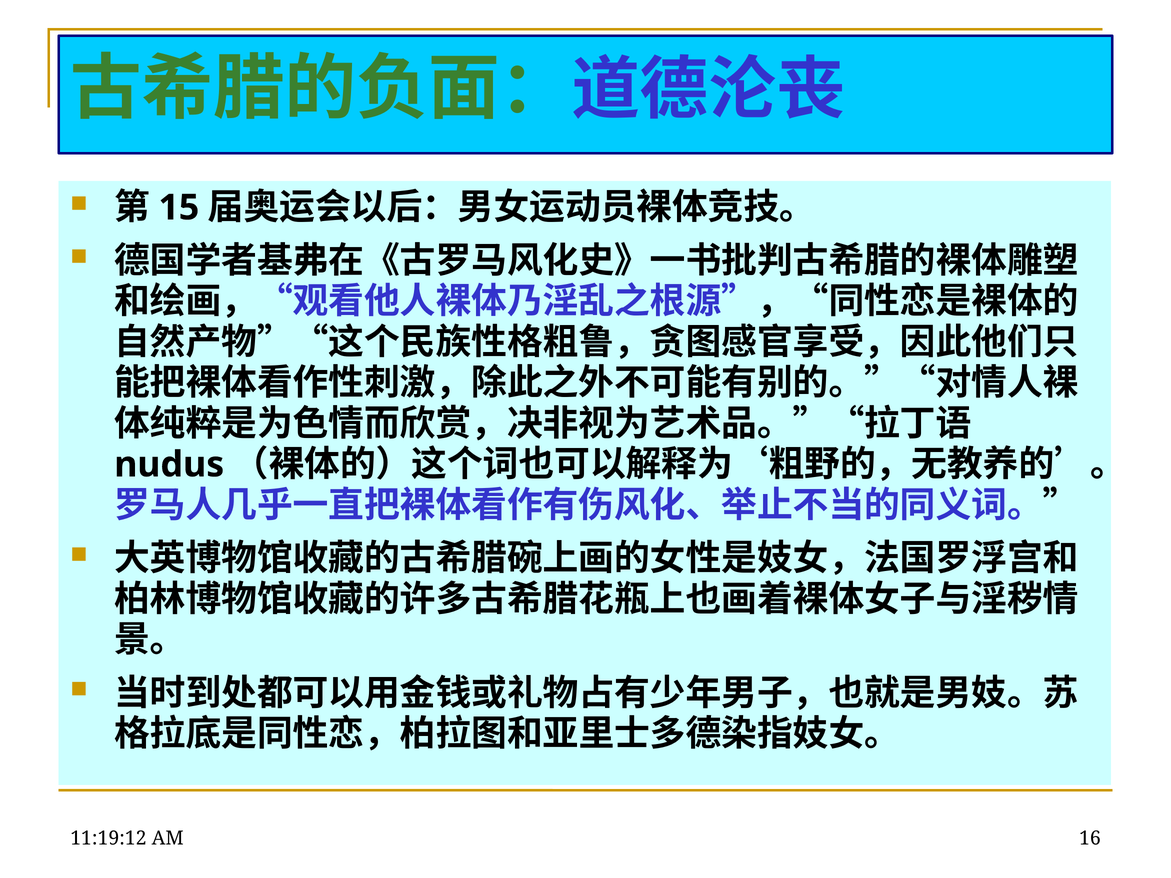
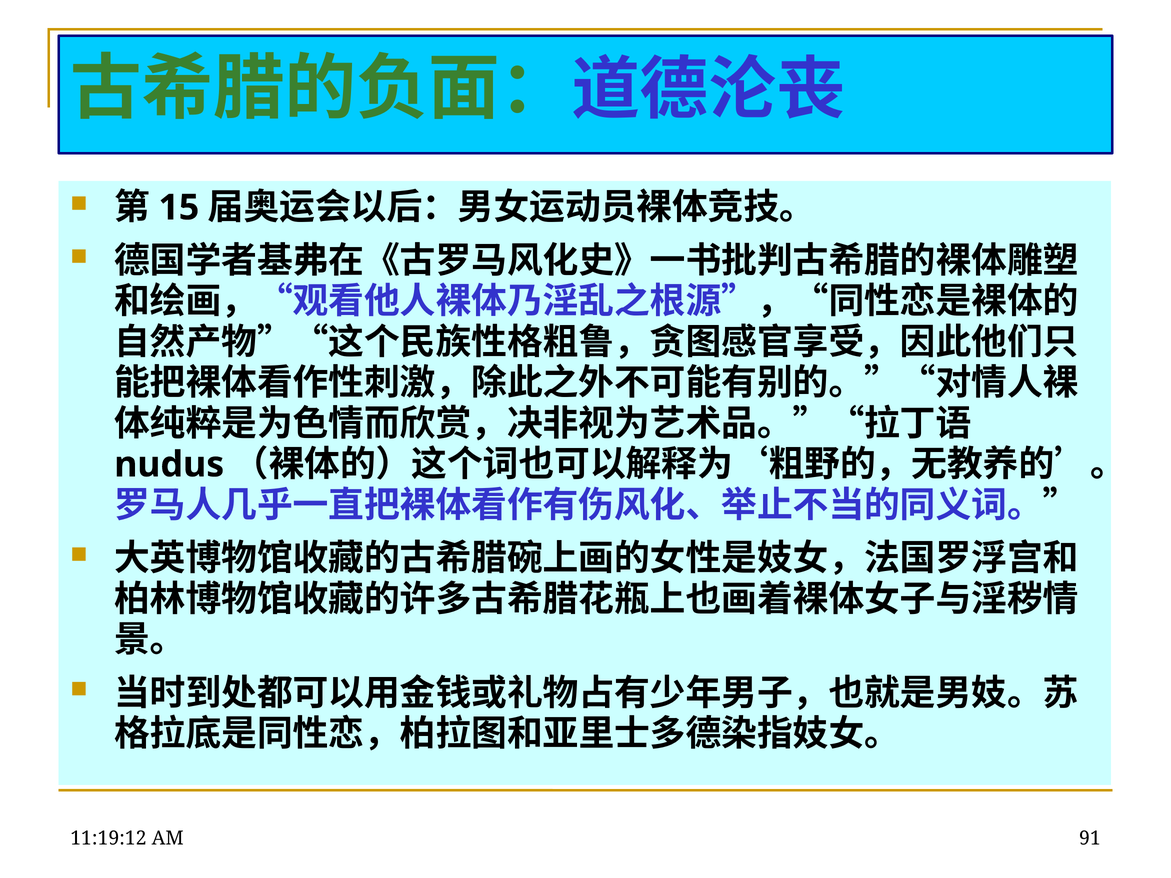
16: 16 -> 91 (1090, 839)
